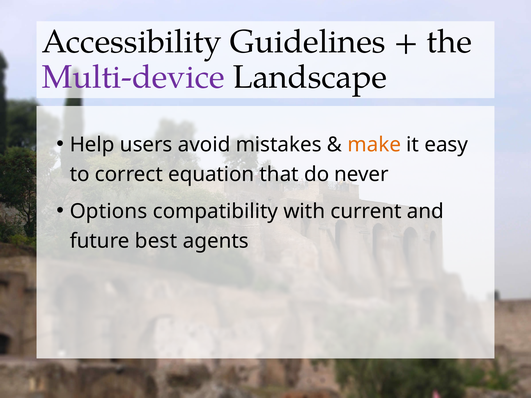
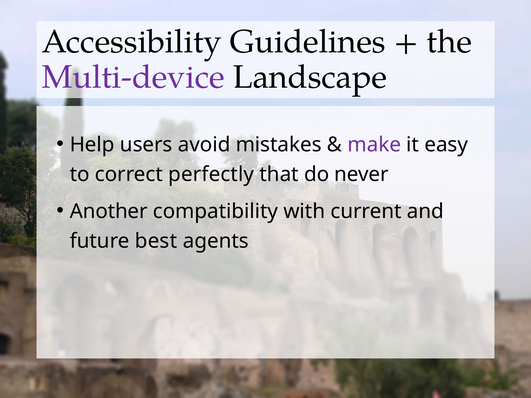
make colour: orange -> purple (374, 145)
equation: equation -> perfectly (211, 174)
Options: Options -> Another (109, 211)
